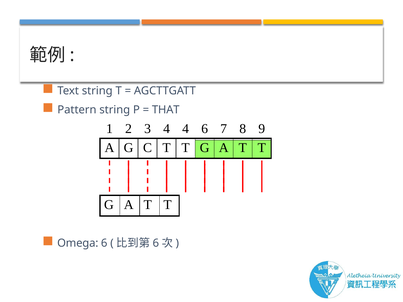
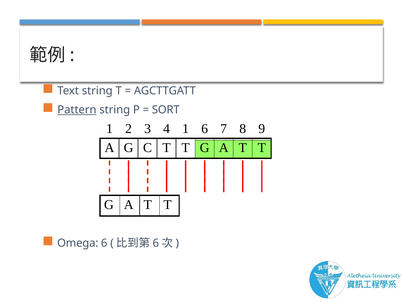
Pattern underline: none -> present (77, 110)
THAT: THAT -> SORT (166, 110)
4 4: 4 -> 1 (186, 129)
